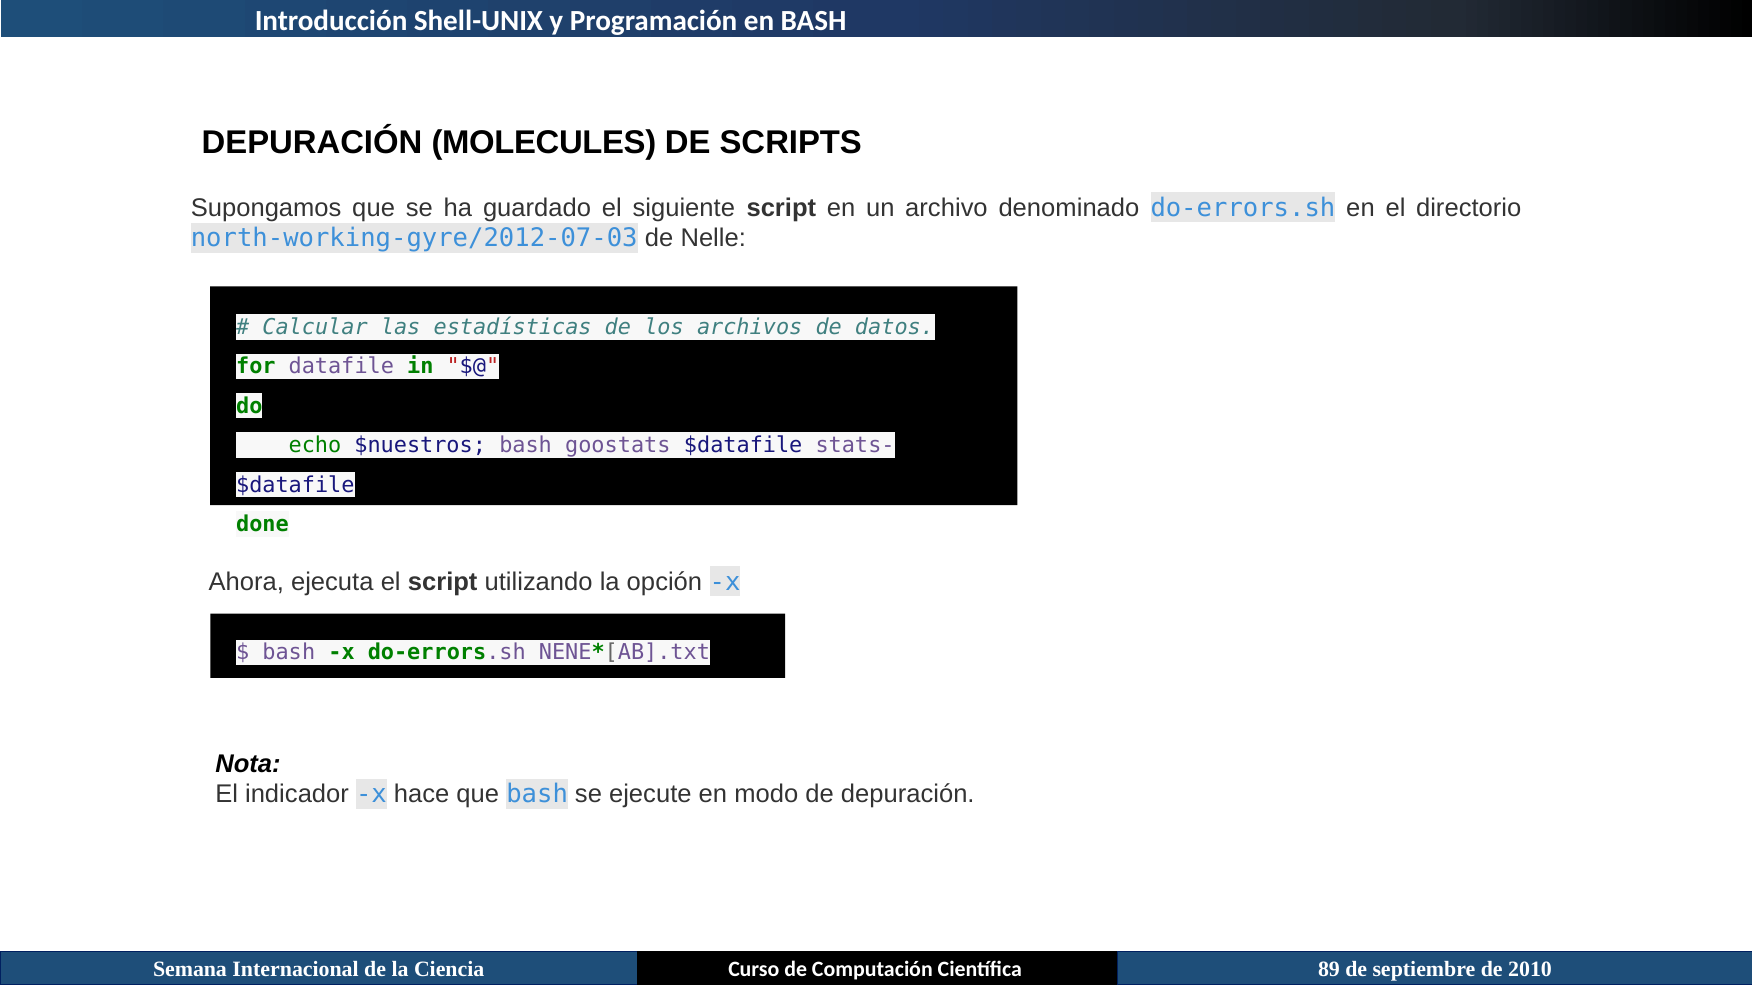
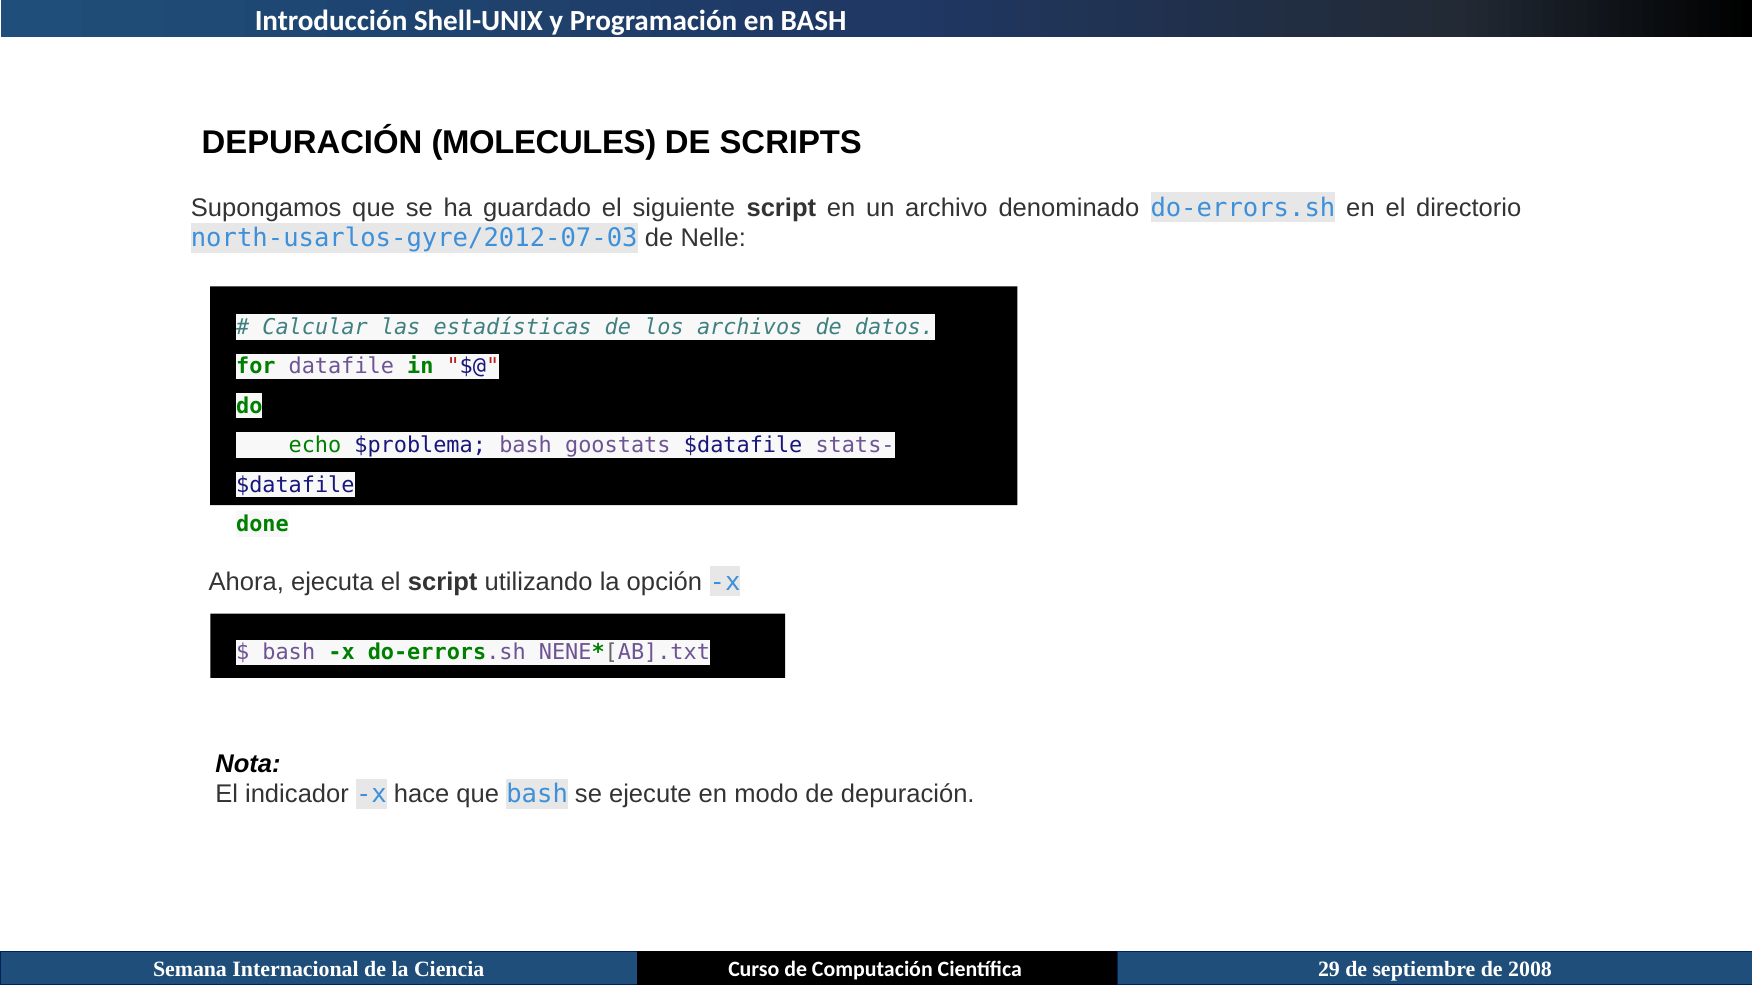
north-working-gyre/2012-07-03: north-working-gyre/2012-07-03 -> north-usarlos-gyre/2012-07-03 (414, 238)
$nuestros: $nuestros -> $problema (420, 446)
89: 89 -> 29 (1329, 970)
2010: 2010 -> 2008 (1530, 970)
